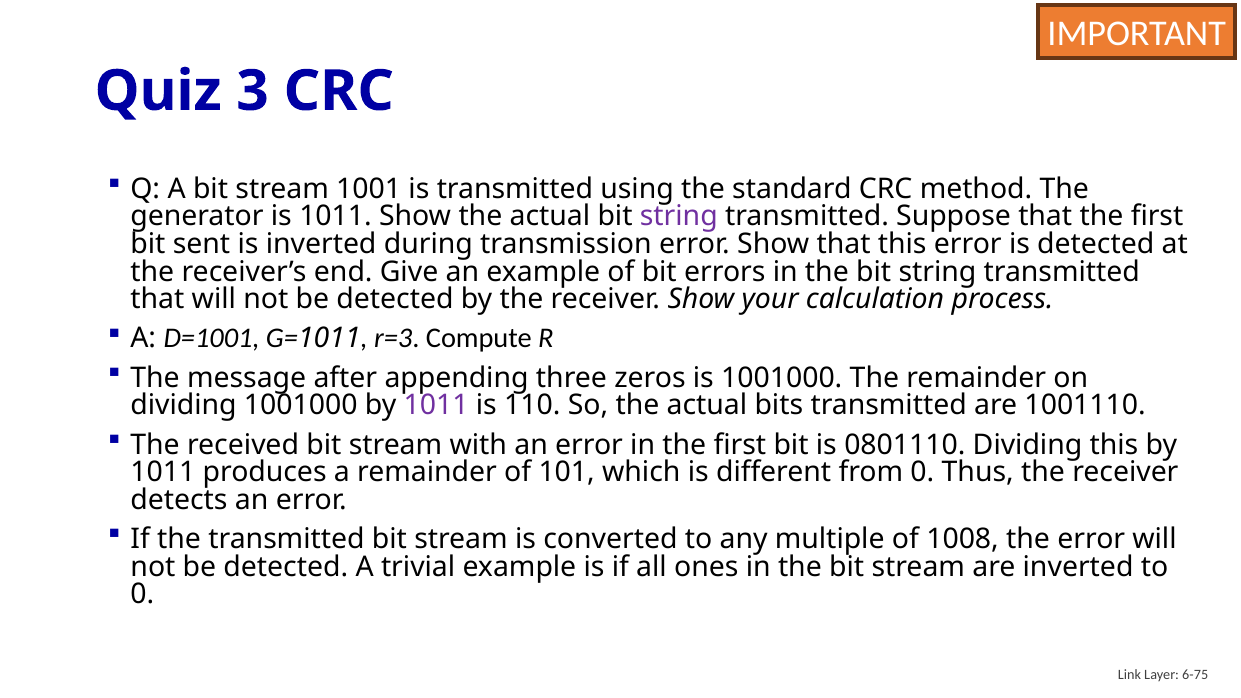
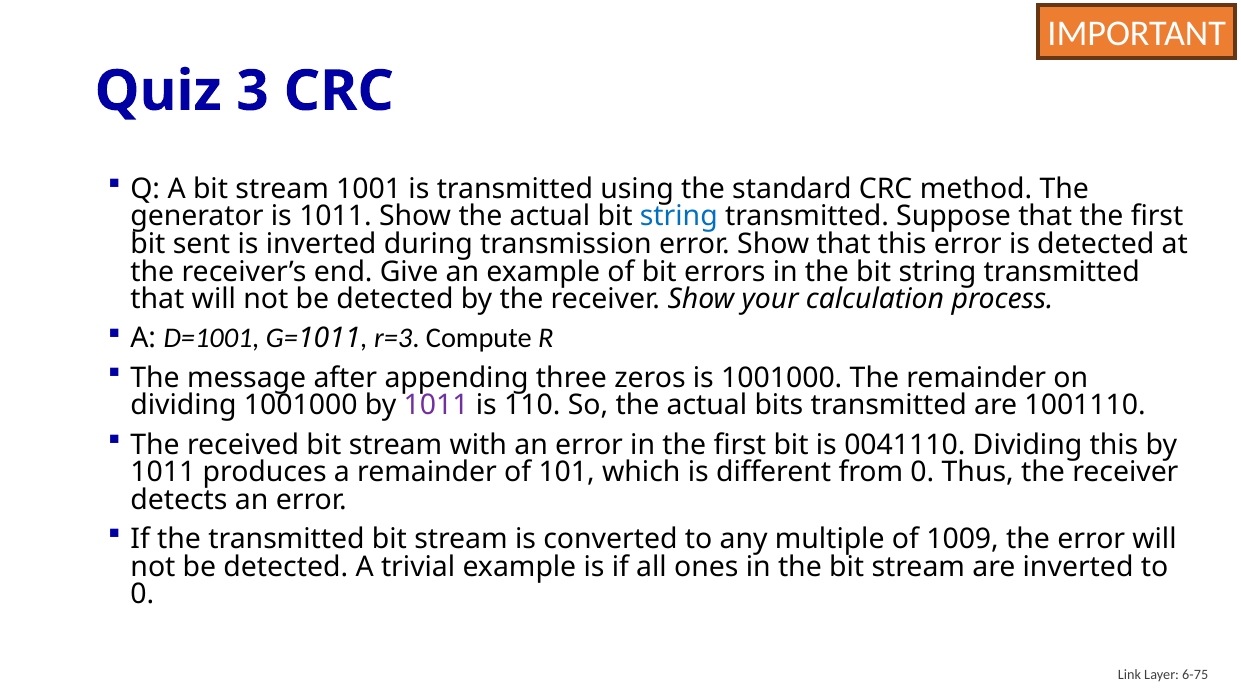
string colour: purple -> blue (679, 216)
0801110: 0801110 -> 0041110 (905, 445)
1008: 1008 -> 1009 (963, 539)
